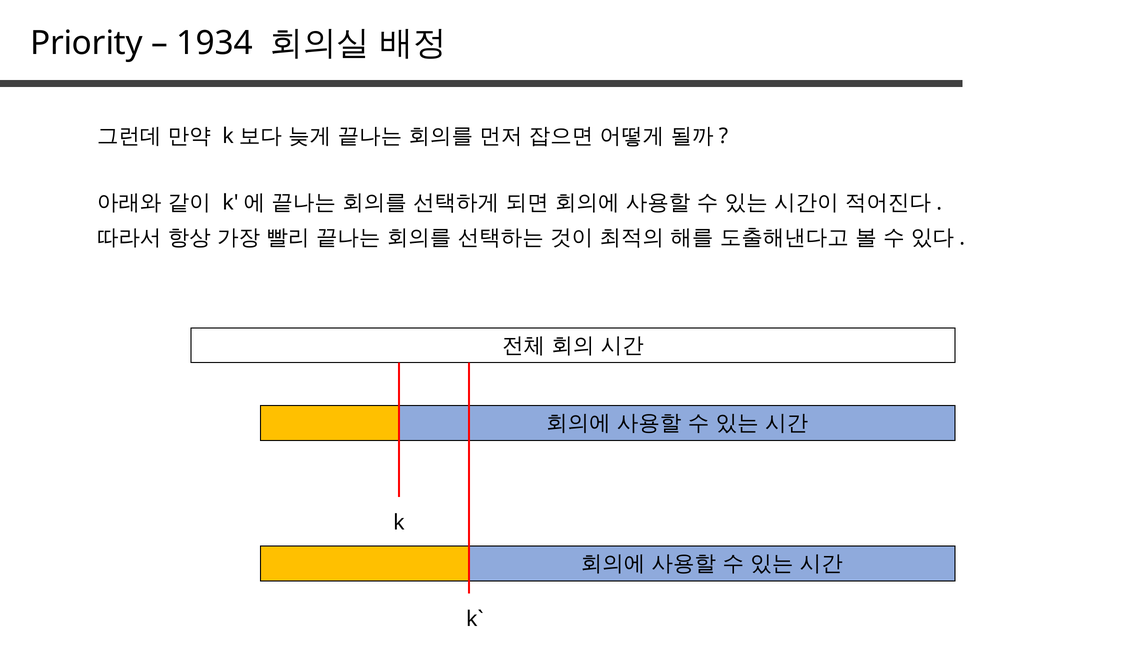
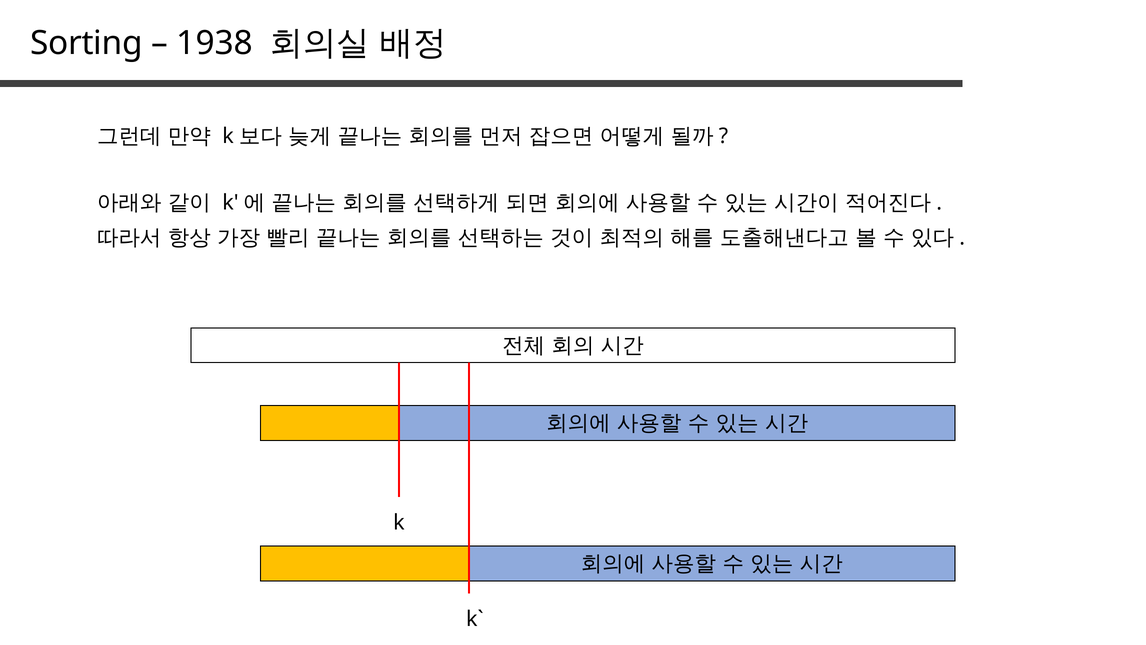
Priority: Priority -> Sorting (86, 43)
1934: 1934 -> 1938 (215, 43)
